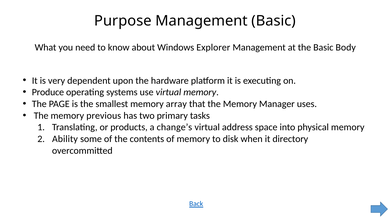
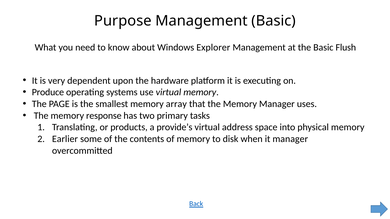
Body: Body -> Flush (346, 47)
previous: previous -> response (104, 116)
change’s: change’s -> provide’s (175, 127)
Ability: Ability -> Earlier (65, 139)
it directory: directory -> manager (290, 139)
